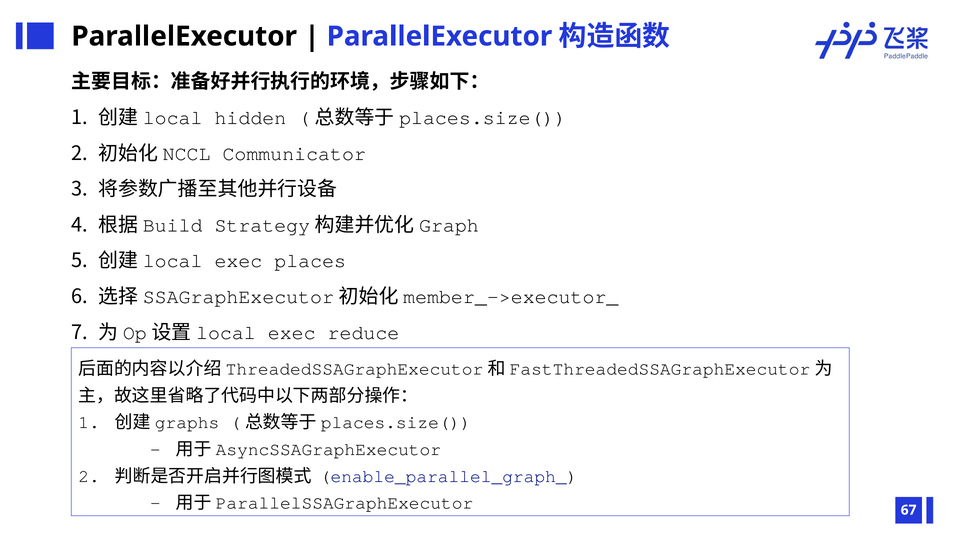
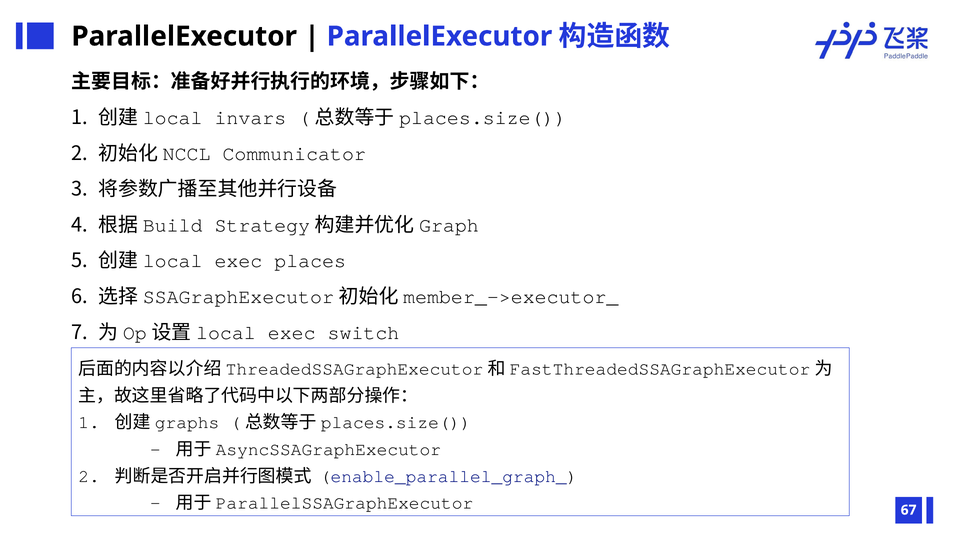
hidden: hidden -> invars (250, 118)
reduce: reduce -> switch (363, 332)
